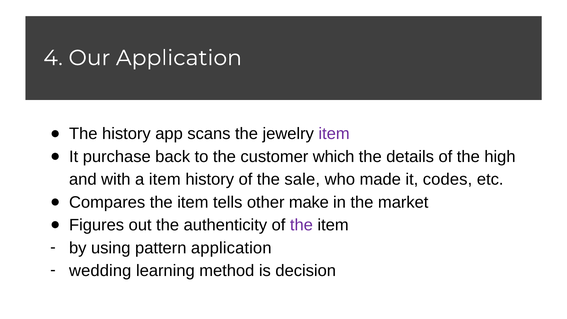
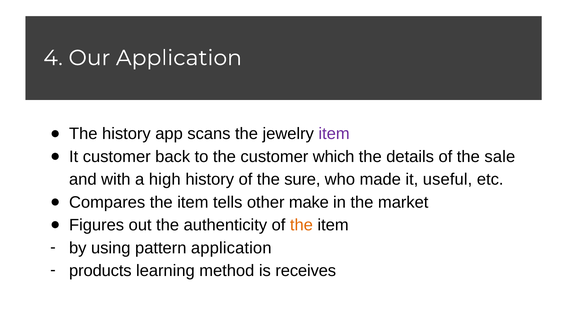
It purchase: purchase -> customer (117, 157)
high: high -> sale (500, 157)
a item: item -> high (165, 179)
sale: sale -> sure (302, 179)
codes: codes -> useful (448, 179)
the colour: purple -> orange (301, 225)
wedding: wedding -> products (100, 271)
decision: decision -> receives (306, 271)
